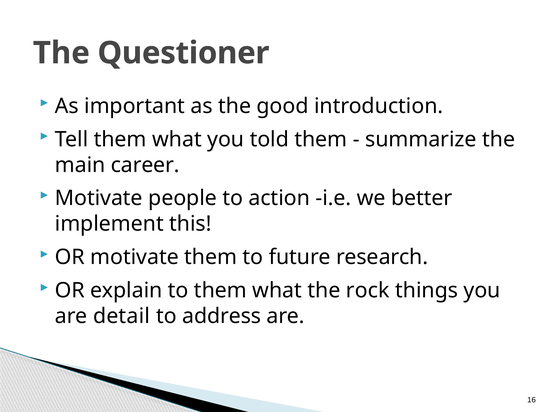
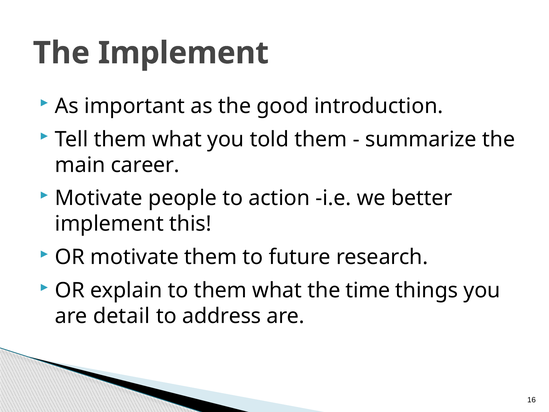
The Questioner: Questioner -> Implement (183, 53)
rock: rock -> time (368, 290)
